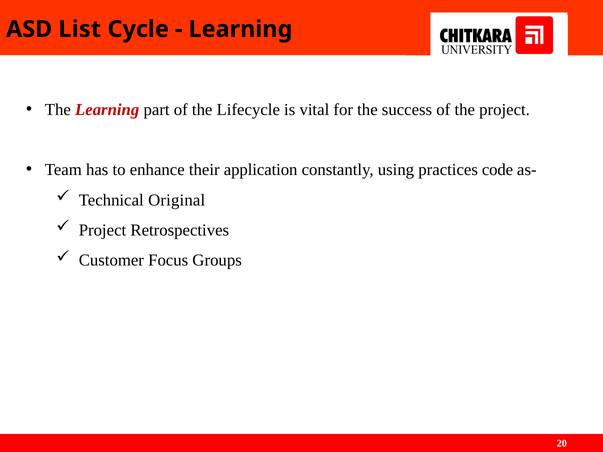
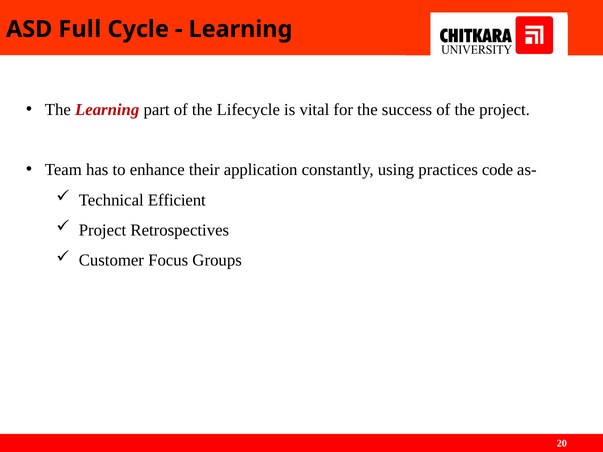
List: List -> Full (80, 29)
Original: Original -> Efficient (177, 200)
